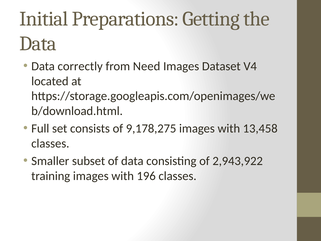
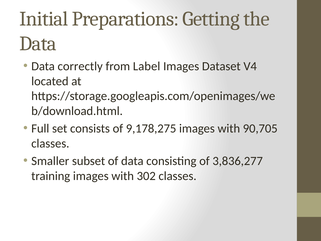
Need: Need -> Label (147, 66)
13,458: 13,458 -> 90,705 (260, 128)
2,943,922: 2,943,922 -> 3,836,277 (238, 161)
196: 196 -> 302 (146, 176)
